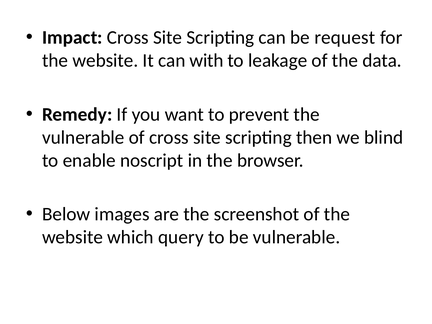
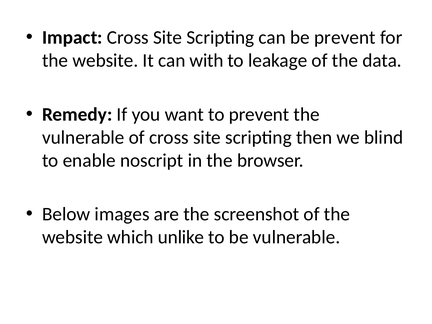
be request: request -> prevent (345, 38)
query: query -> unlike (181, 237)
